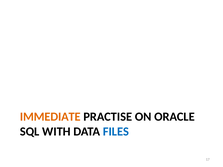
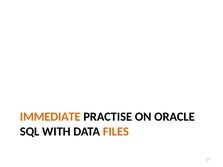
FILES colour: blue -> orange (116, 132)
